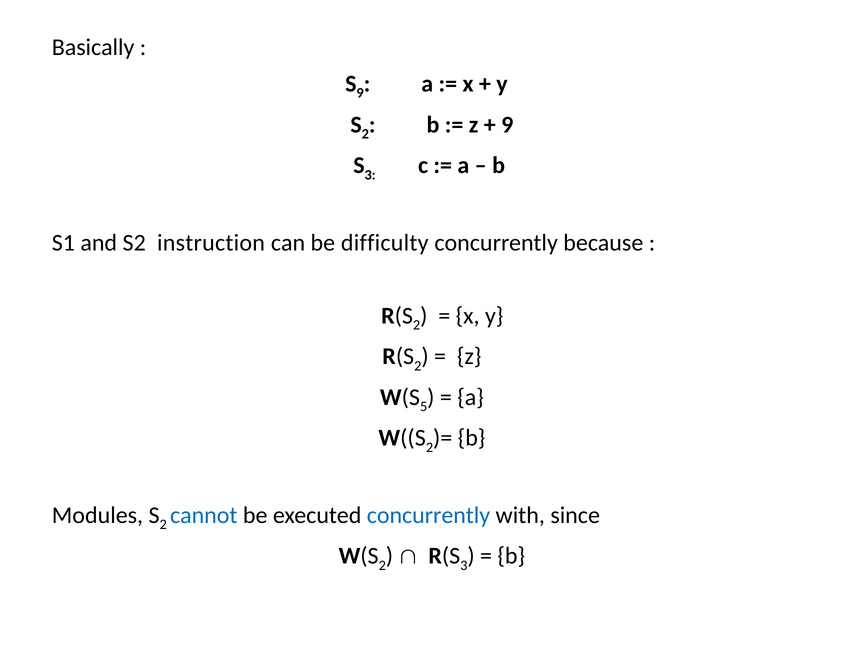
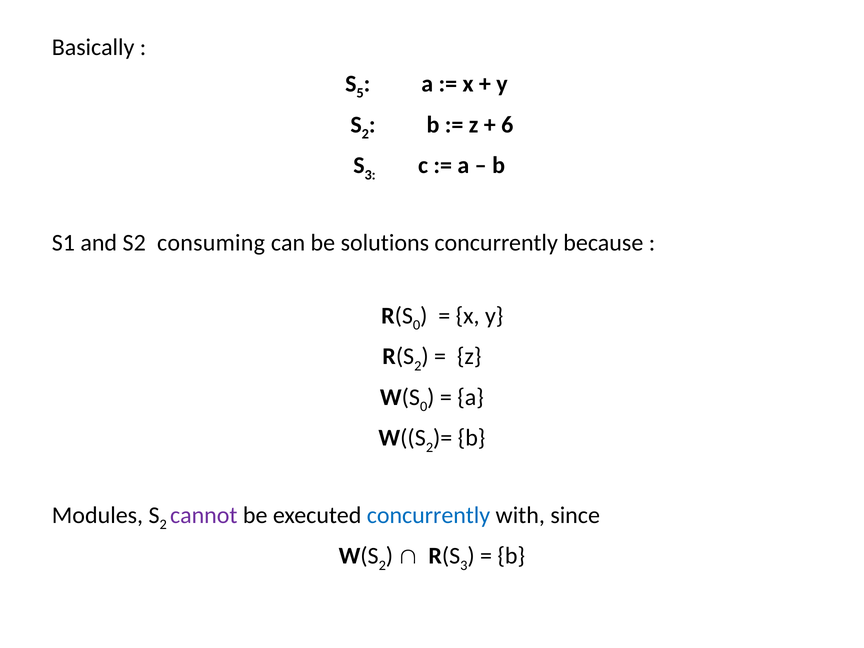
9: 9 -> 5 (360, 93)
9: 9 -> 6 (507, 125)
instruction: instruction -> consuming (211, 243)
difficulty: difficulty -> solutions (385, 243)
2: 2 -> 0 (417, 325)
5: 5 -> 0 (424, 407)
cannot colour: blue -> purple (204, 515)
